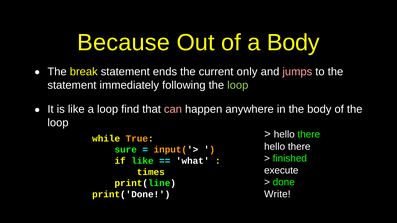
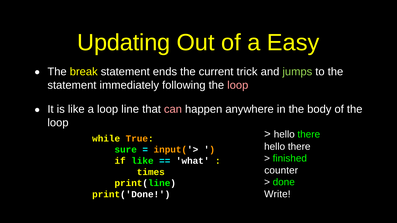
Because: Because -> Updating (124, 43)
a Body: Body -> Easy (293, 43)
only: only -> trick (247, 72)
jumps colour: pink -> light green (297, 72)
loop colour: light green -> pink (238, 85)
find: find -> line (130, 109)
execute: execute -> counter (281, 171)
